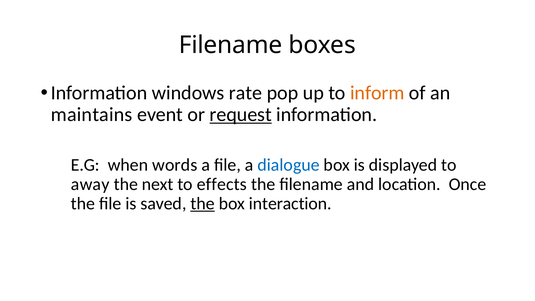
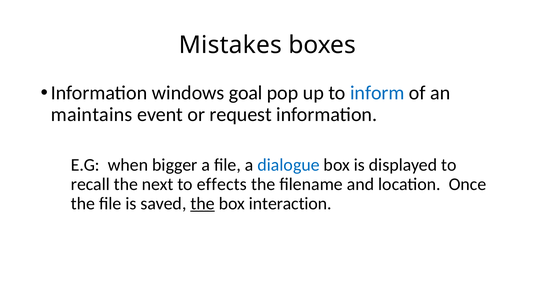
Filename: Filename -> Mistakes (230, 45)
rate: rate -> goal (246, 93)
inform colour: orange -> blue (377, 93)
request underline: present -> none (241, 114)
words: words -> bigger (175, 165)
away: away -> recall (90, 184)
